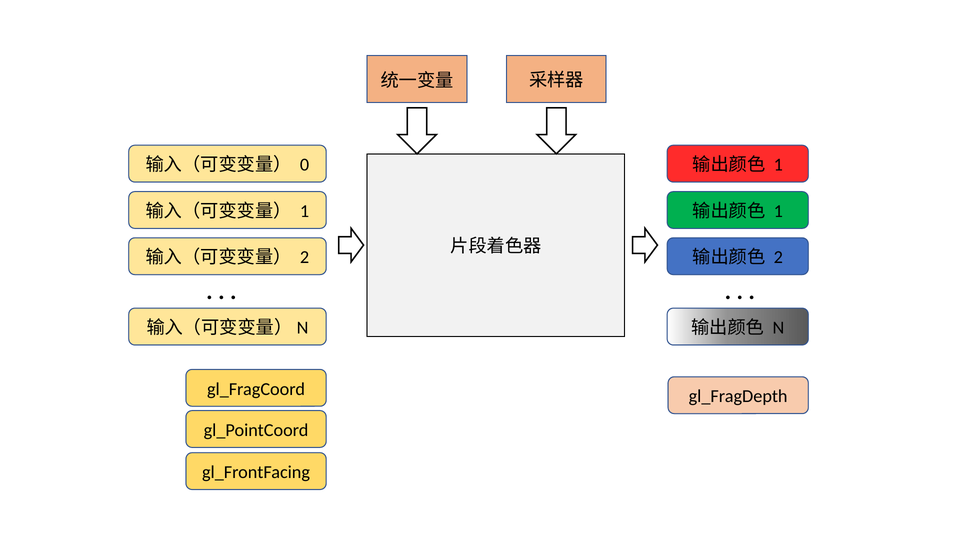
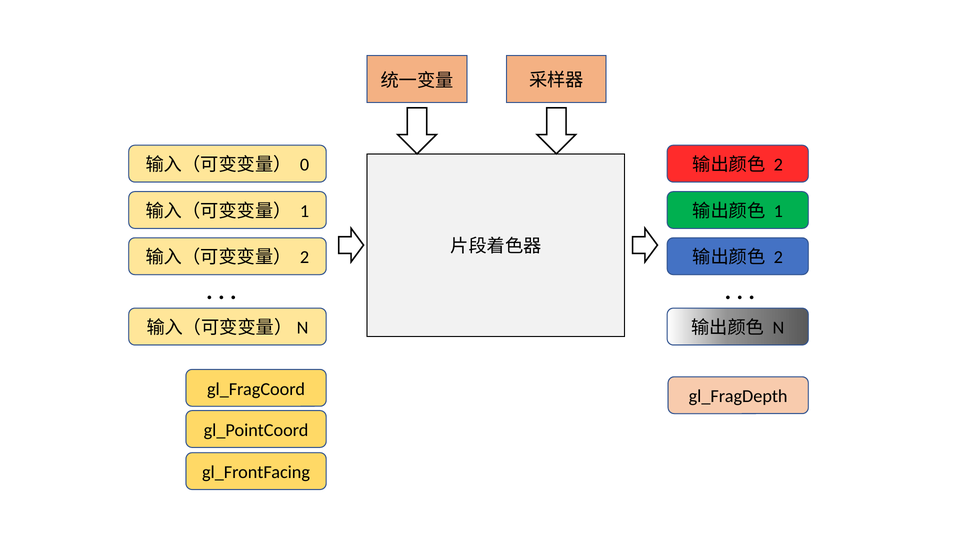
1: 1 -> 2 (778, 165)
